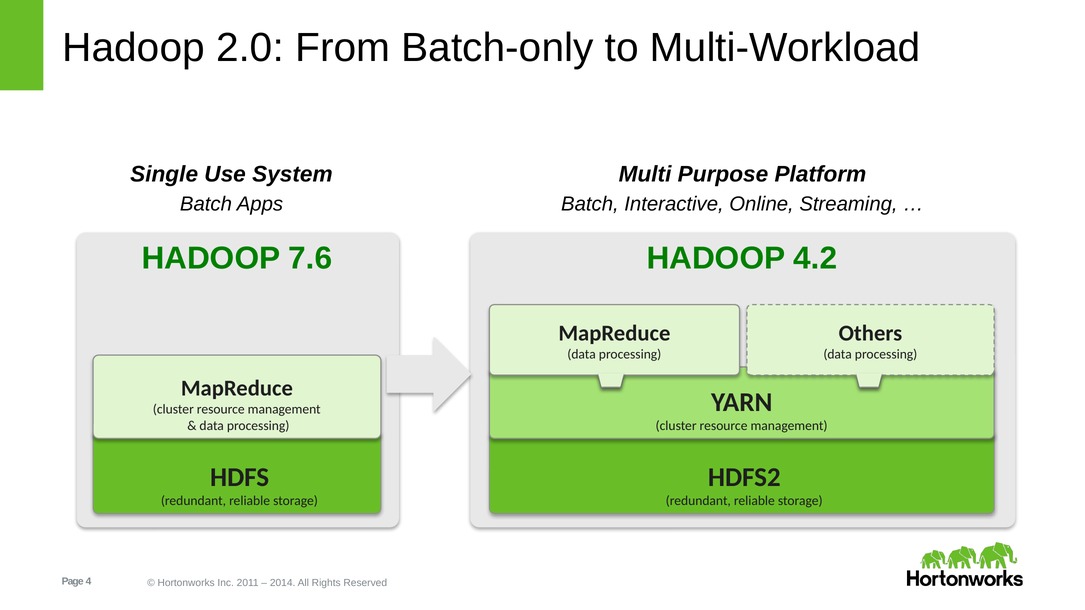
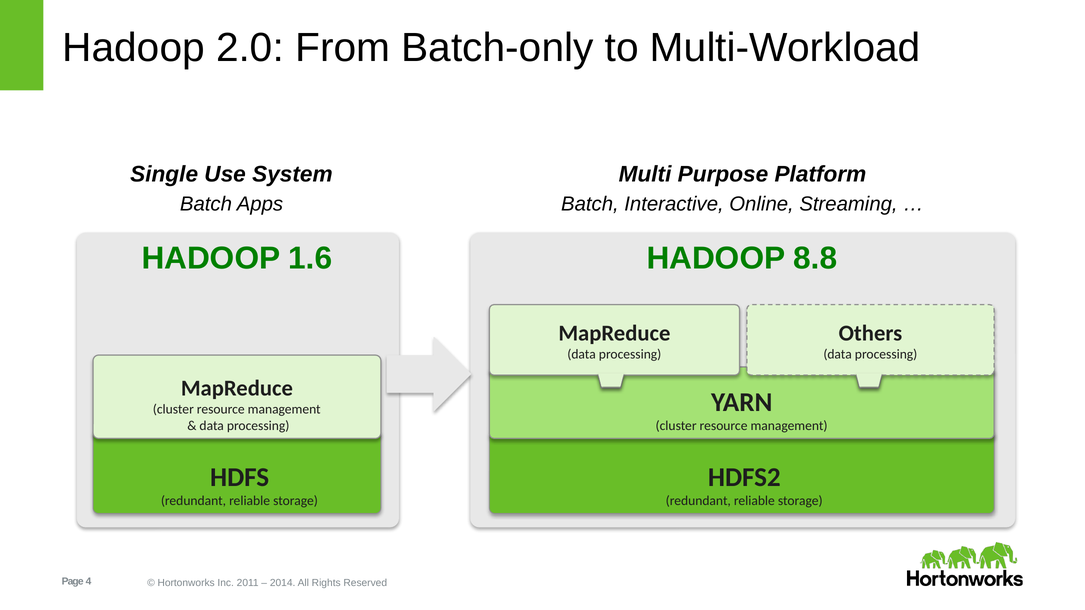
7.6: 7.6 -> 1.6 (310, 258)
4.2: 4.2 -> 8.8 (815, 258)
